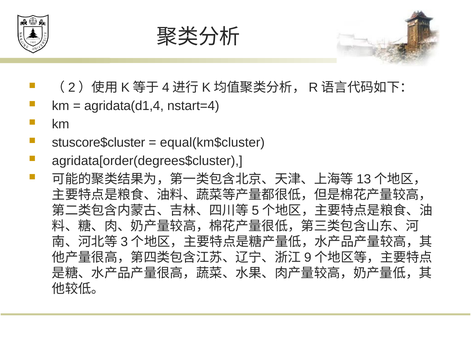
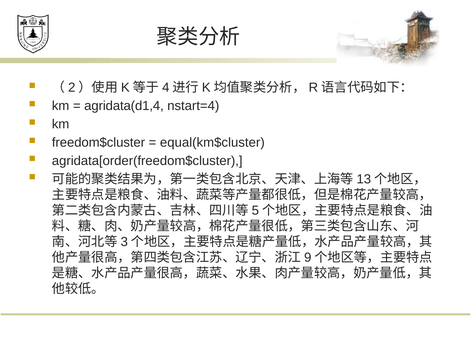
stuscore$cluster: stuscore$cluster -> freedom$cluster (98, 143)
agridata[order(degrees$cluster: agridata[order(degrees$cluster -> agridata[order(freedom$cluster (147, 161)
